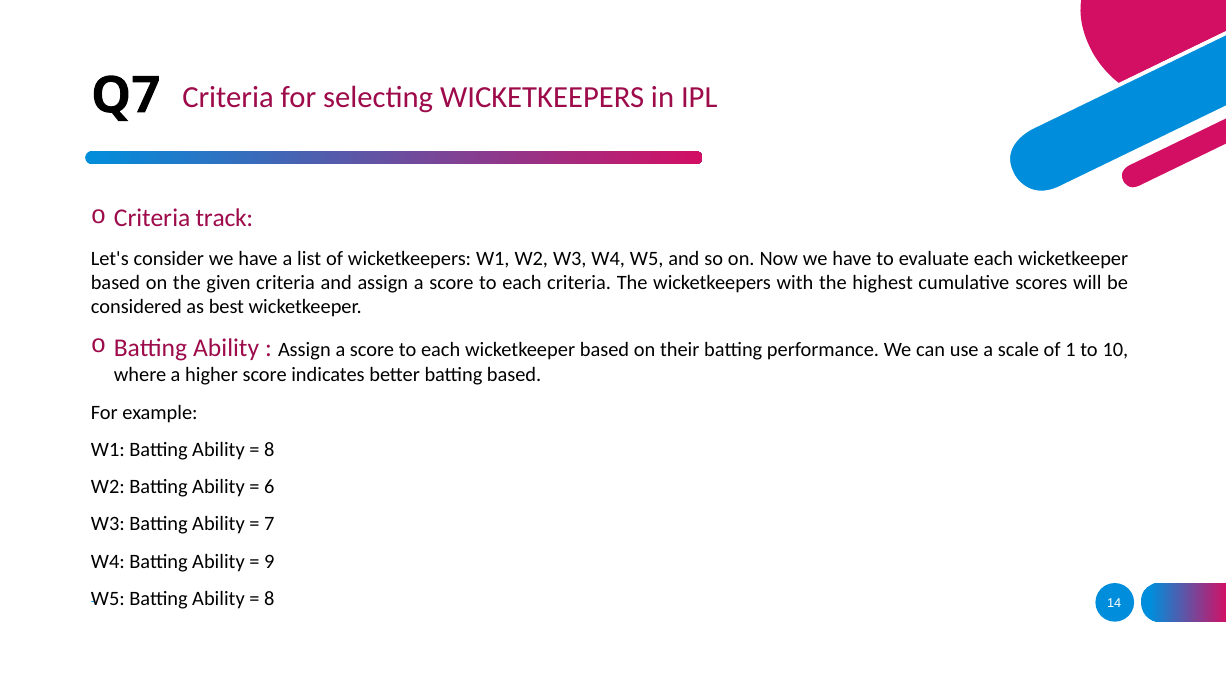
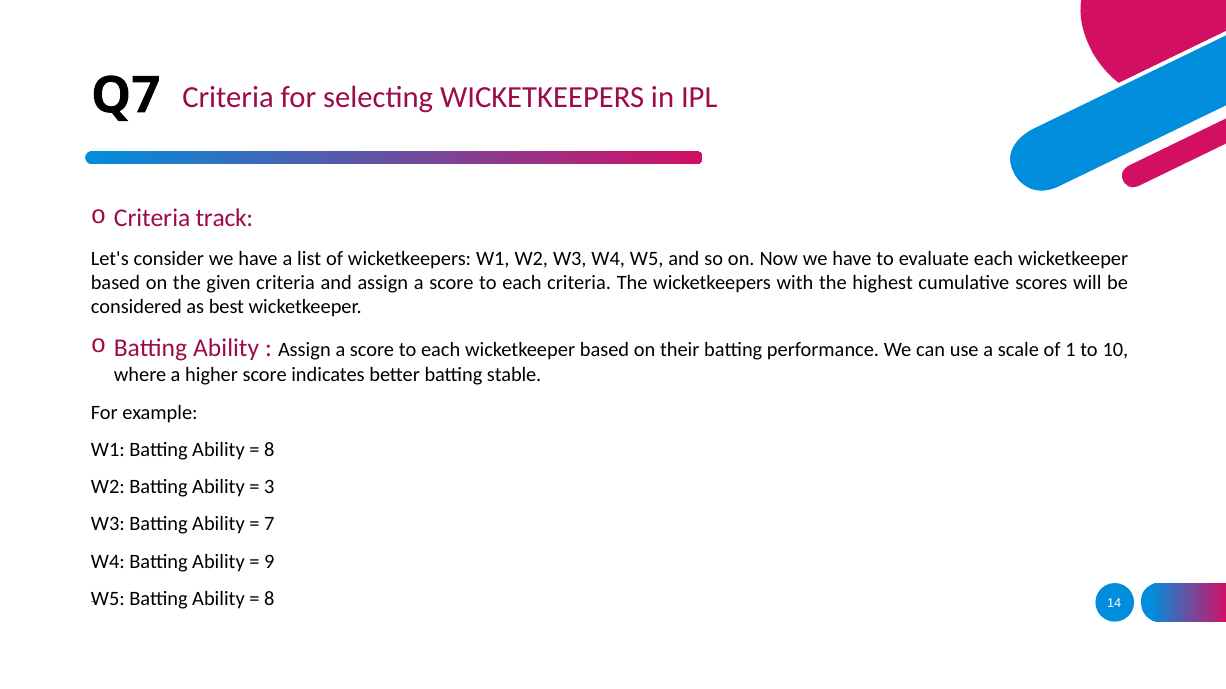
batting based: based -> stable (514, 375)
6: 6 -> 3 (269, 487)
